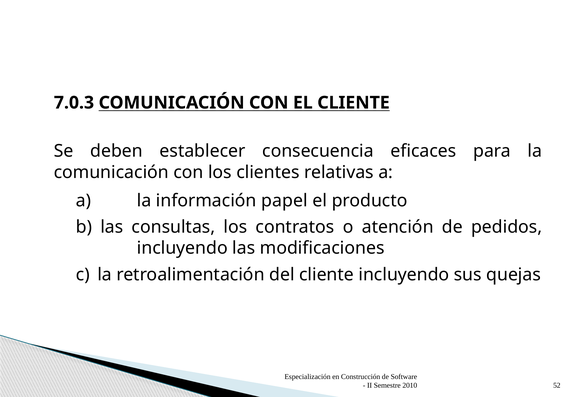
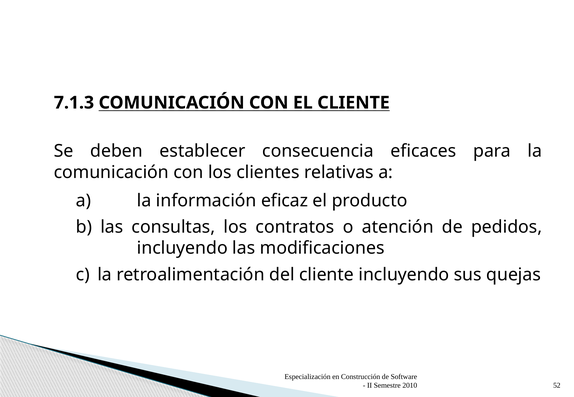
7.0.3: 7.0.3 -> 7.1.3 (74, 103)
papel: papel -> eficaz (285, 201)
